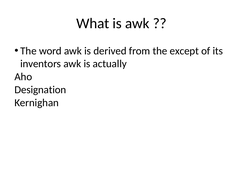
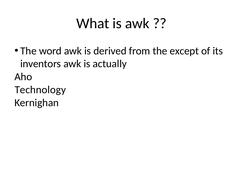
Designation: Designation -> Technology (40, 90)
